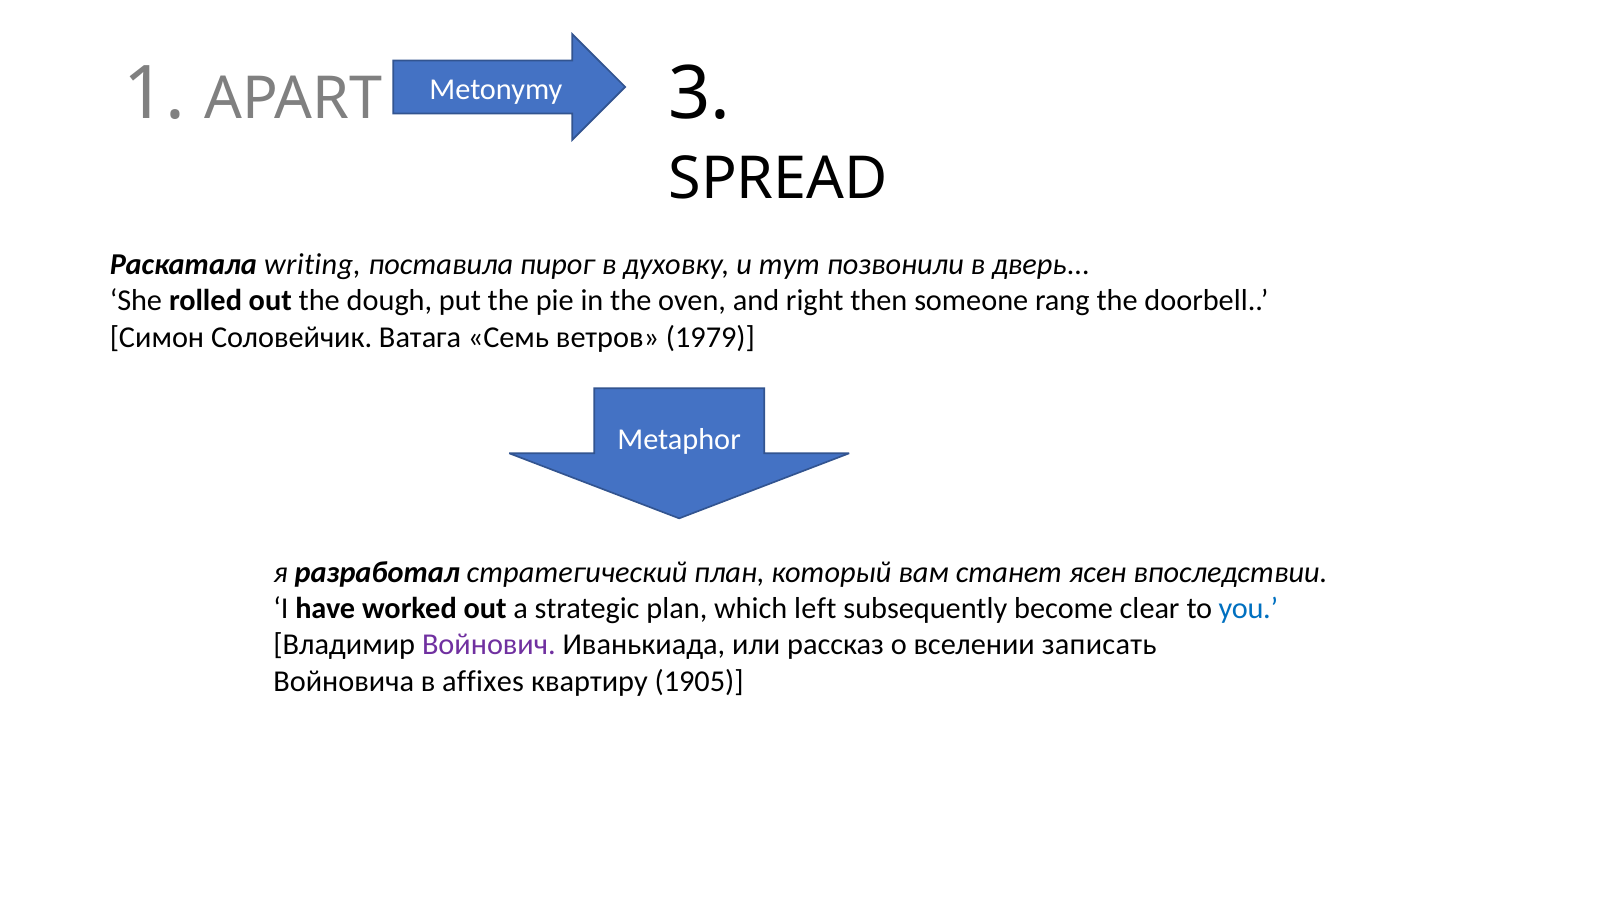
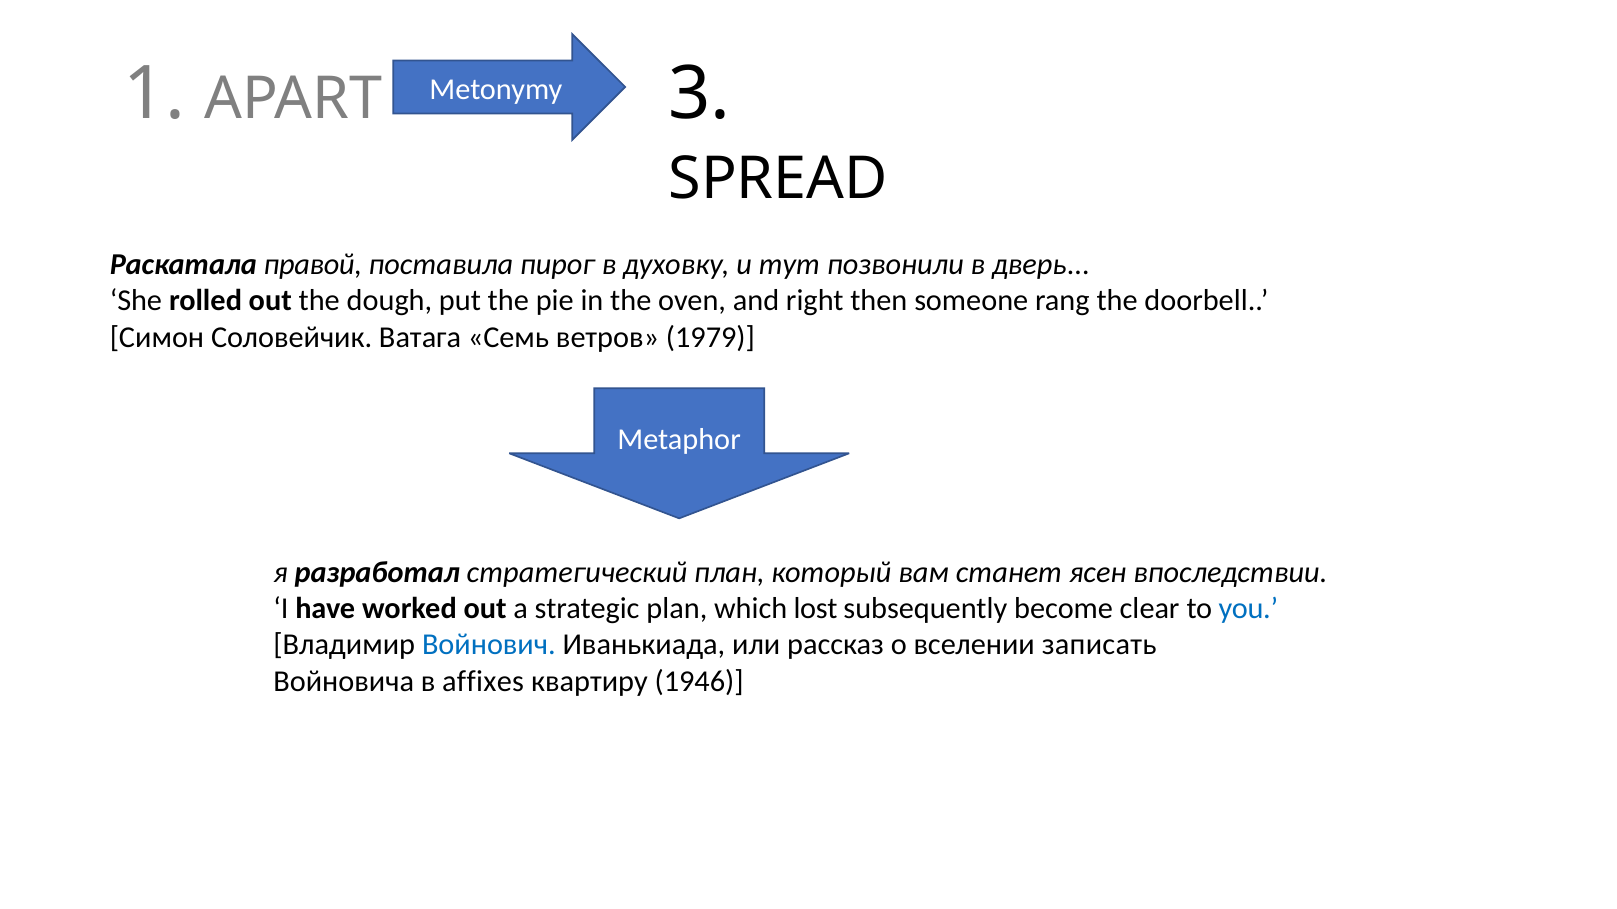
writing: writing -> правой (313, 265)
left: left -> lost (816, 609)
Войнович colour: purple -> blue (489, 645)
1905: 1905 -> 1946 (699, 682)
